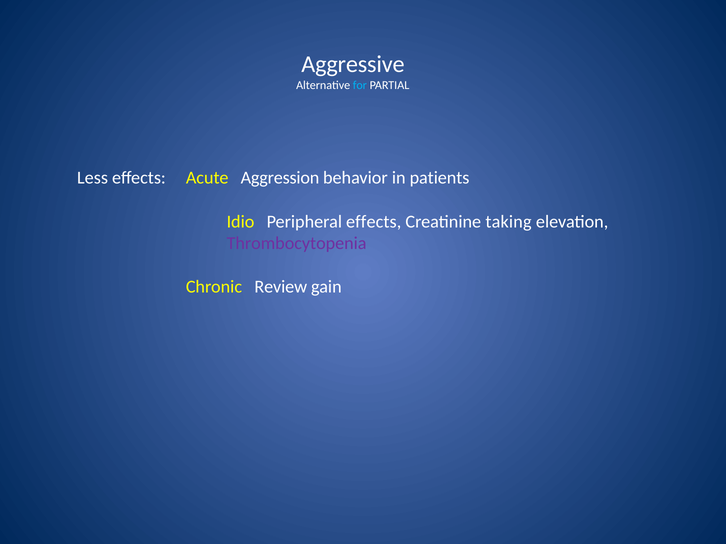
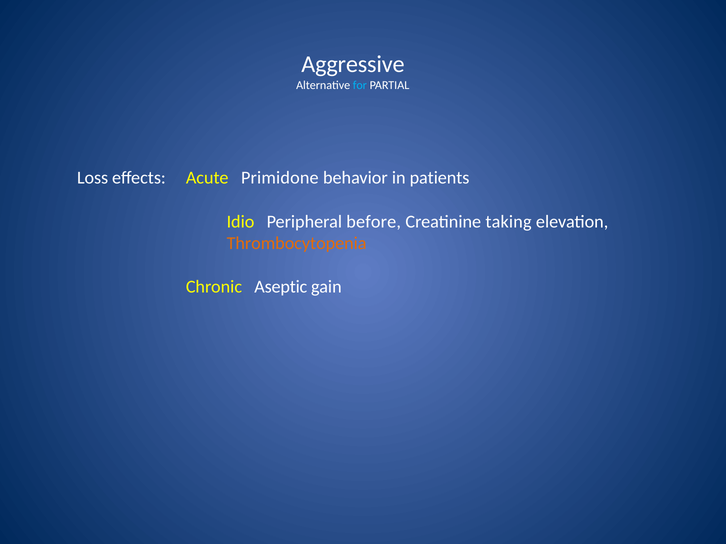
Less: Less -> Loss (93, 178)
Aggression: Aggression -> Primidone (280, 178)
Peripheral effects: effects -> before (374, 222)
Thrombocytopenia colour: purple -> orange (297, 244)
Review: Review -> Aseptic (281, 287)
